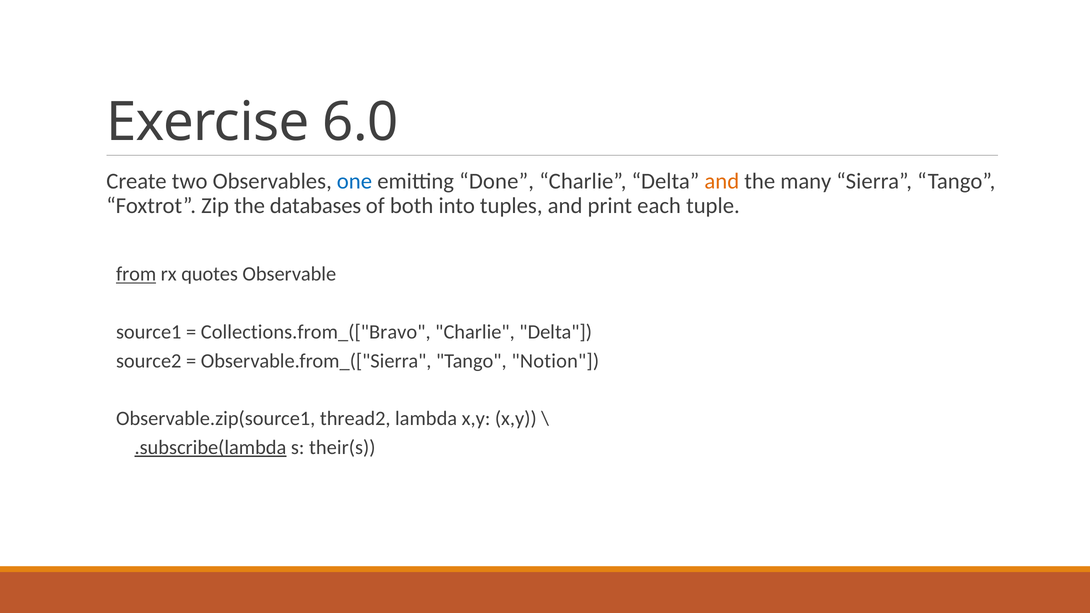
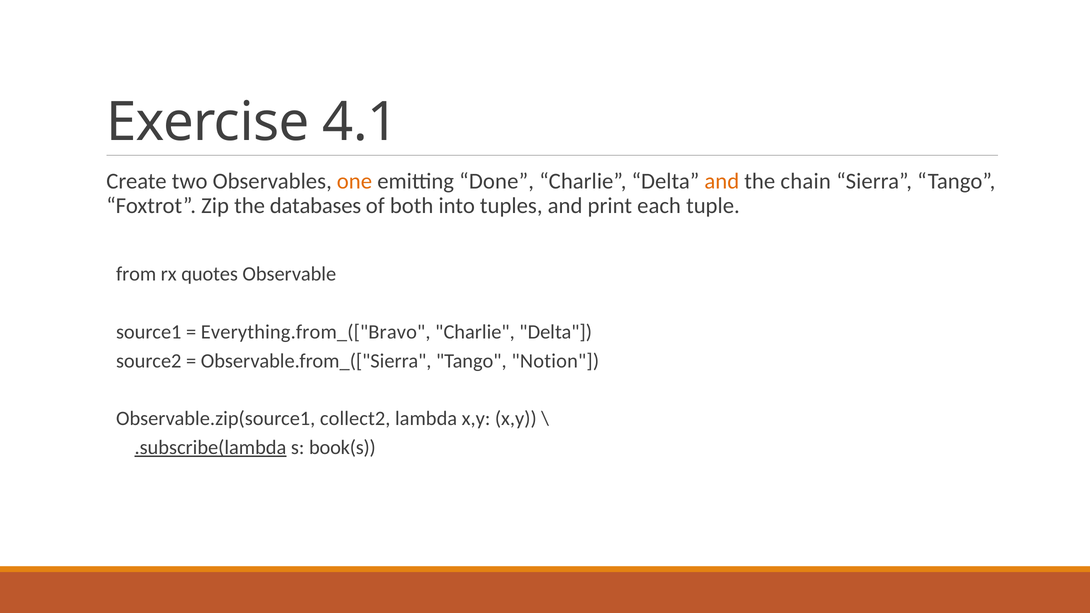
6.0: 6.0 -> 4.1 (361, 122)
one colour: blue -> orange (354, 181)
many: many -> chain (806, 181)
from underline: present -> none (136, 274)
Collections.from_(["Bravo: Collections.from_(["Bravo -> Everything.from_(["Bravo (316, 332)
thread2: thread2 -> collect2 (355, 419)
their(s: their(s -> book(s (342, 448)
